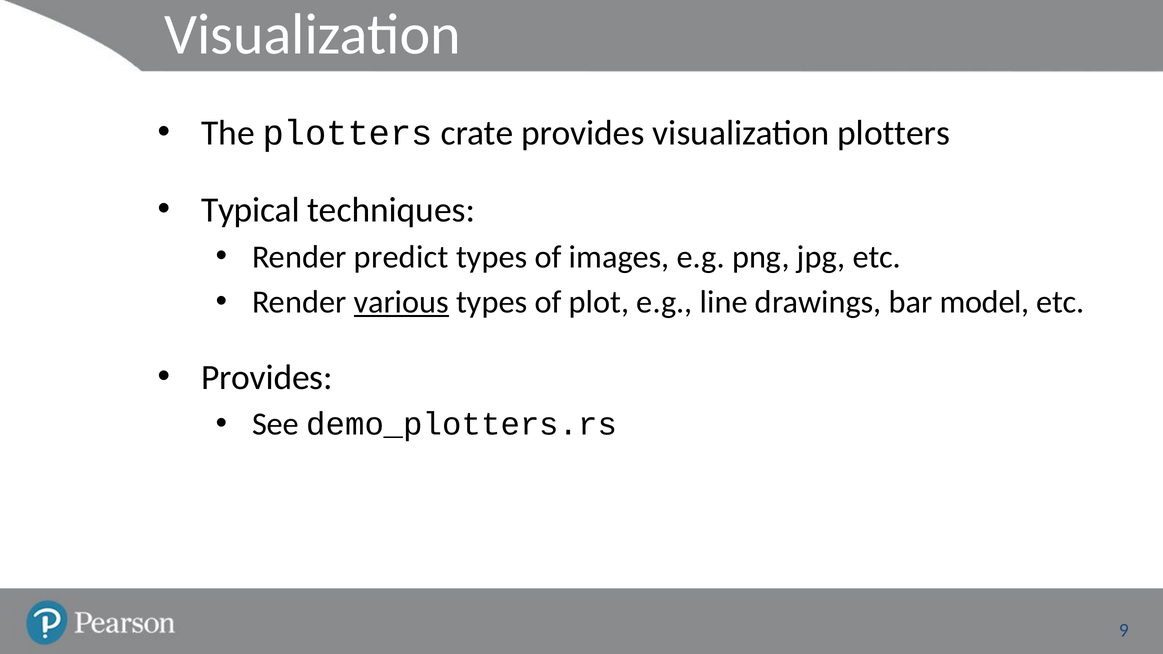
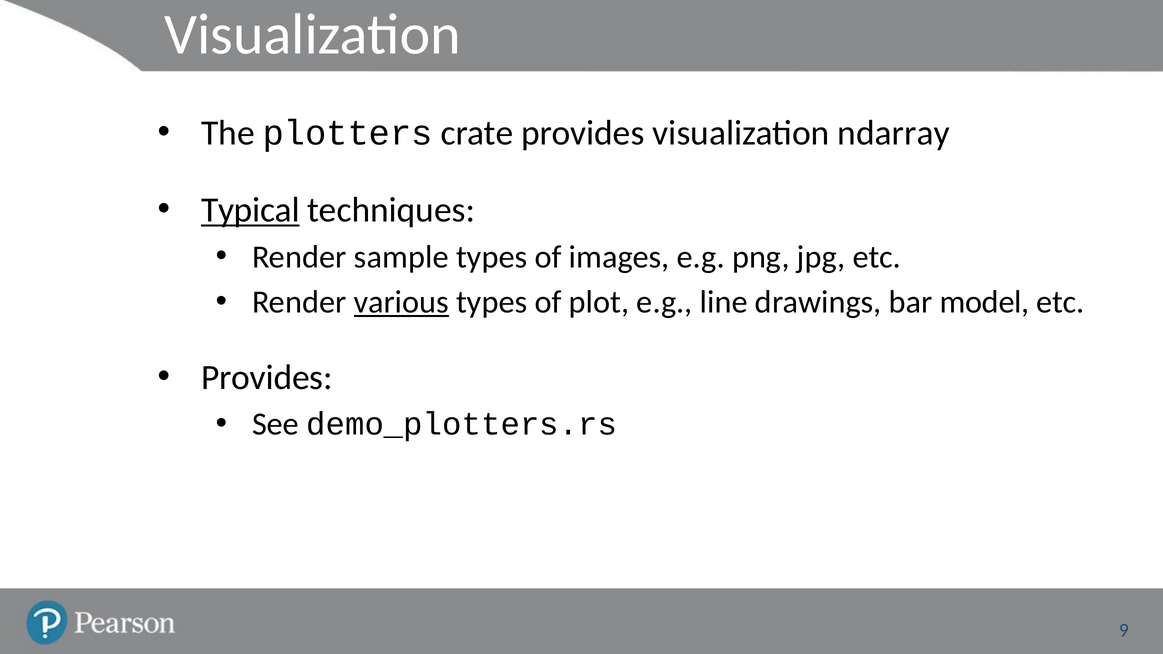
visualization plotters: plotters -> ndarray (894, 133)
Typical underline: none -> present (250, 210)
predict: predict -> sample (401, 257)
